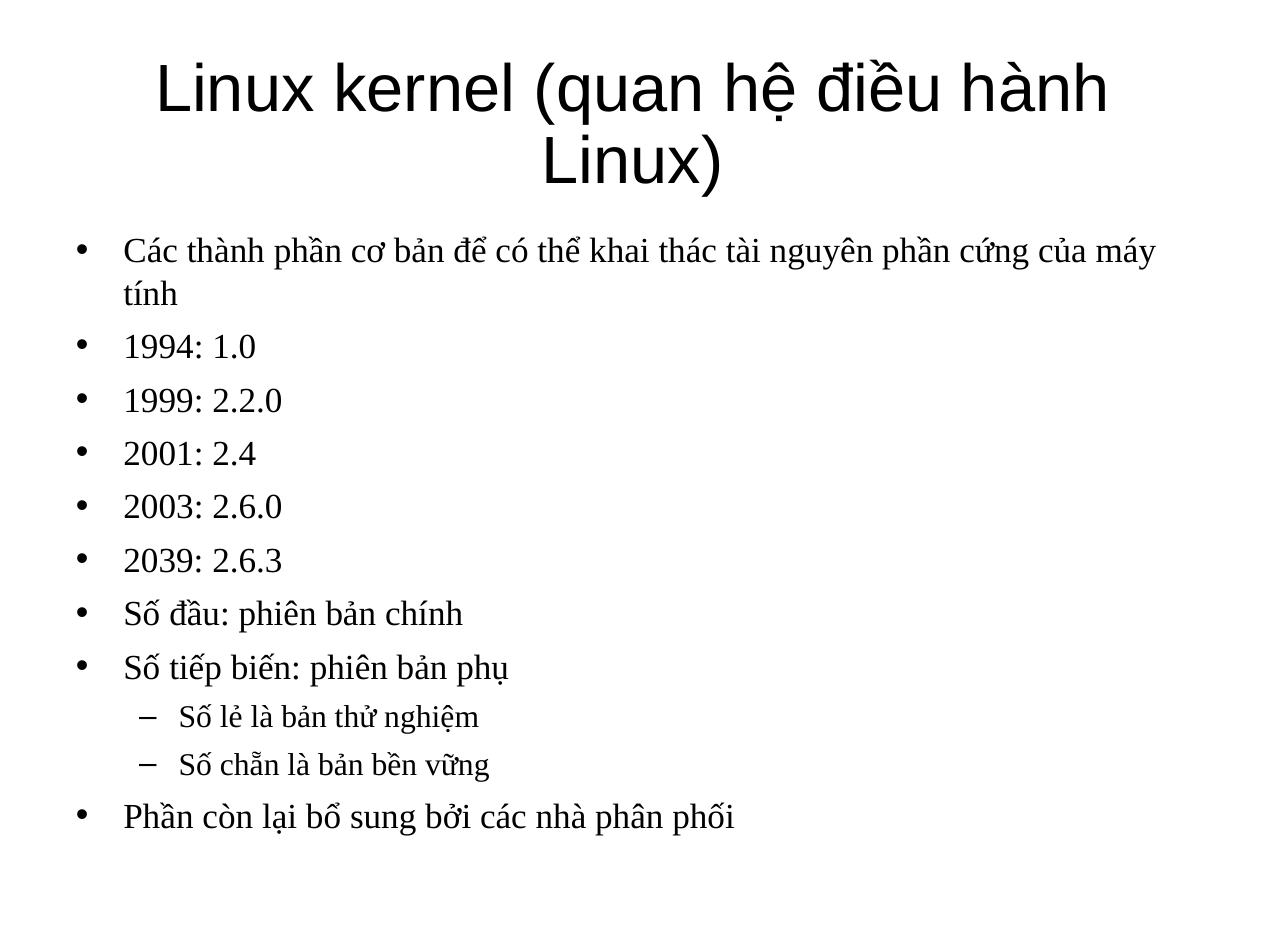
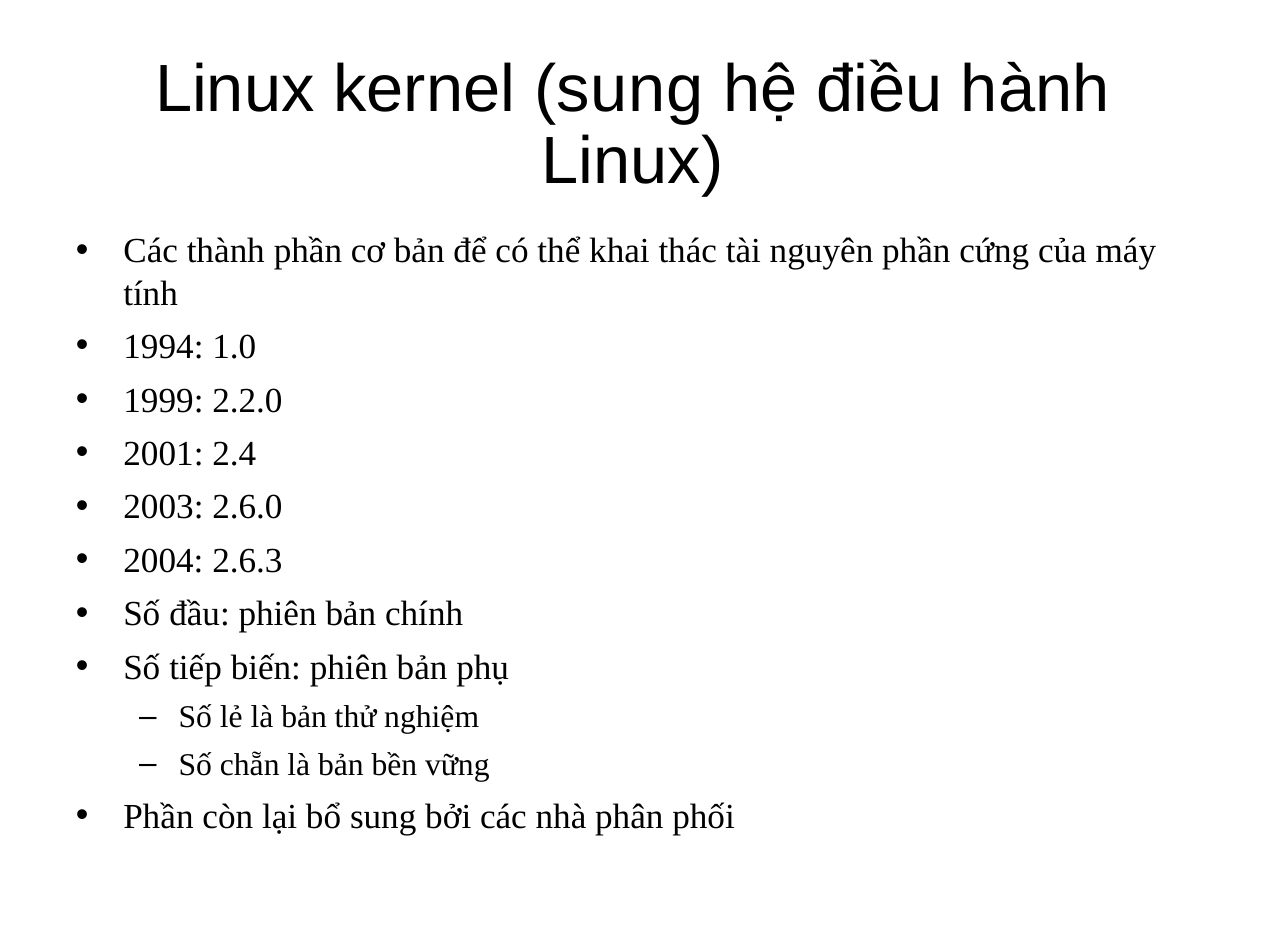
kernel quan: quan -> sung (619, 90)
2039: 2039 -> 2004 (163, 561)
